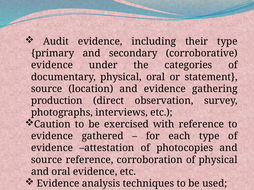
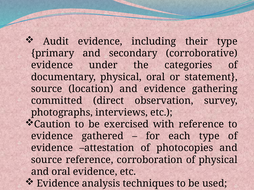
production: production -> committed (57, 101)
